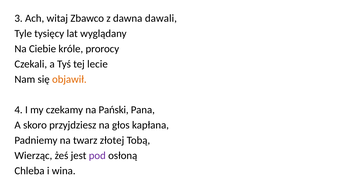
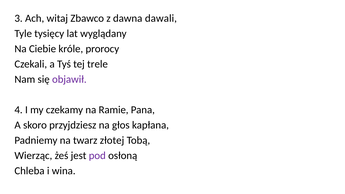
lecie: lecie -> trele (97, 64)
objawił colour: orange -> purple (69, 79)
Pański: Pański -> Ramie (114, 110)
